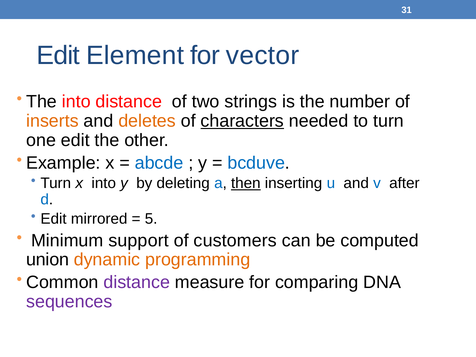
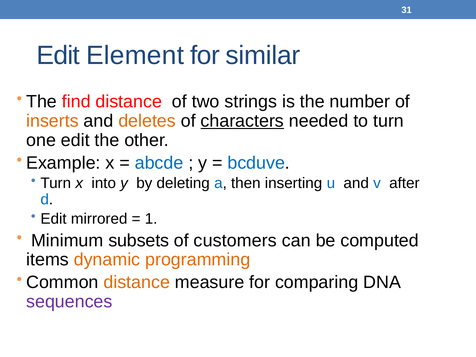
vector: vector -> similar (263, 55)
The into: into -> find (76, 102)
then underline: present -> none (246, 183)
5: 5 -> 1 (151, 219)
support: support -> subsets (139, 240)
union: union -> items (47, 260)
distance colour: purple -> orange (137, 282)
